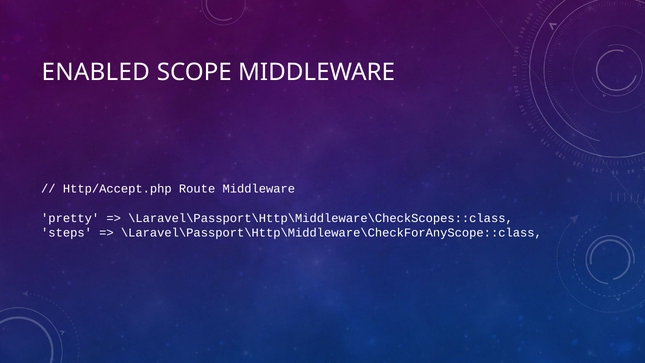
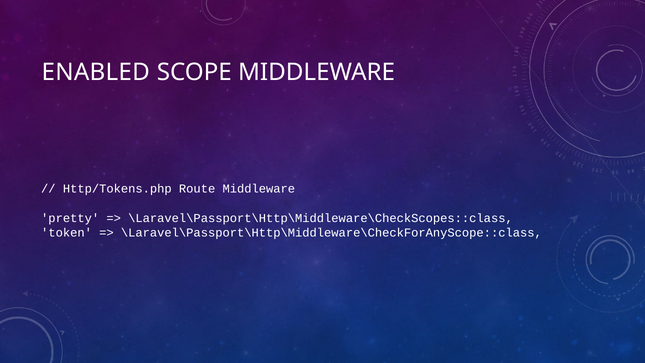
Http/Accept.php: Http/Accept.php -> Http/Tokens.php (117, 189)
steps: steps -> token (67, 232)
